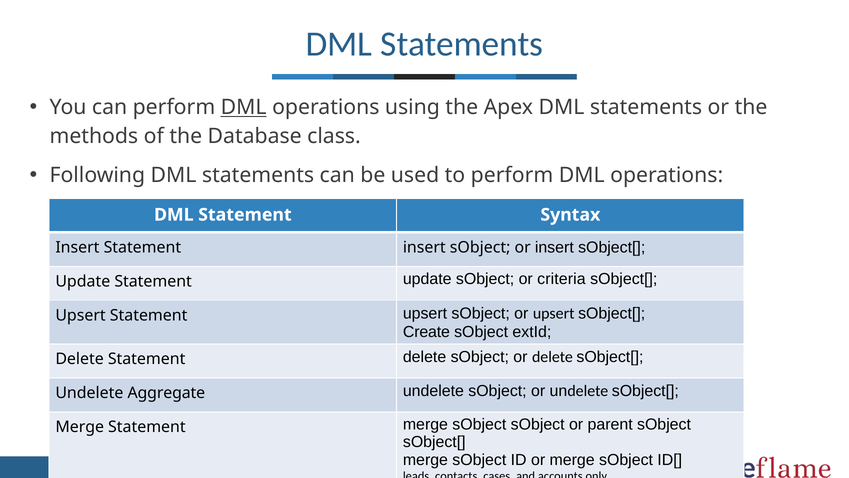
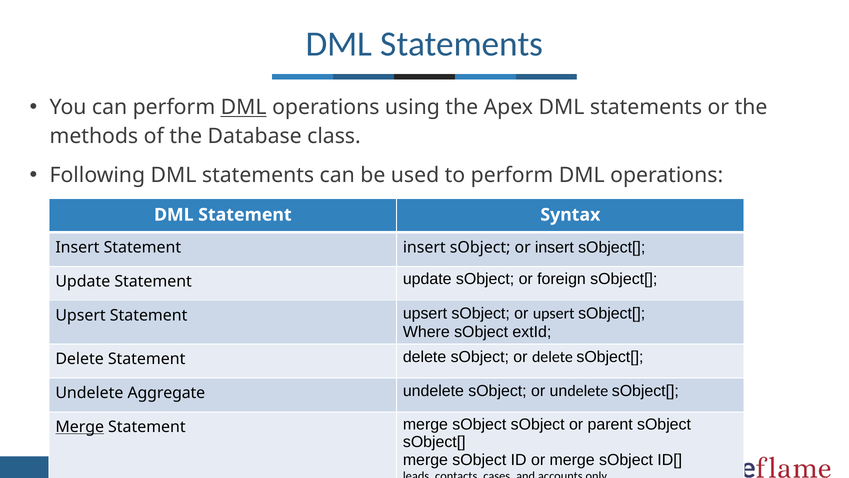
criteria: criteria -> foreign (562, 278)
Create: Create -> Where (426, 332)
Merge underline: none -> present (80, 427)
